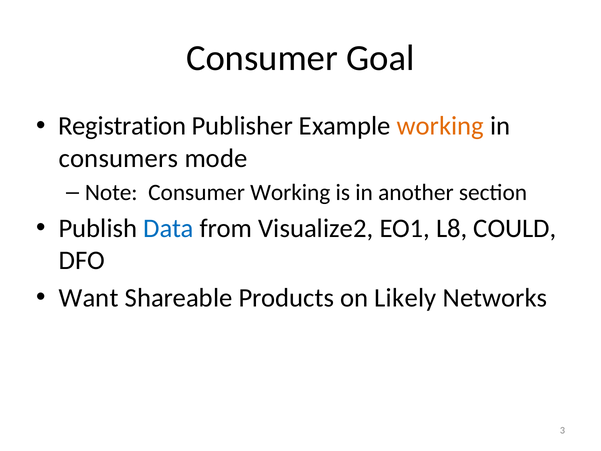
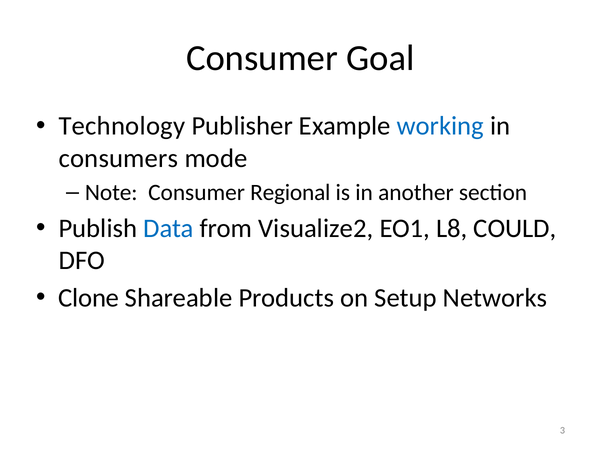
Registration: Registration -> Technology (122, 126)
working colour: orange -> blue (440, 126)
Consumer Working: Working -> Regional (290, 193)
Want: Want -> Clone (89, 298)
Likely: Likely -> Setup (406, 298)
